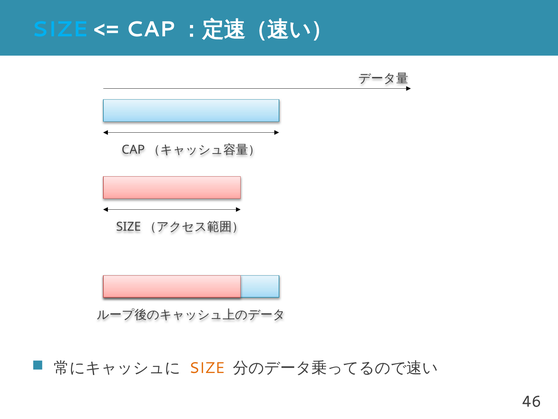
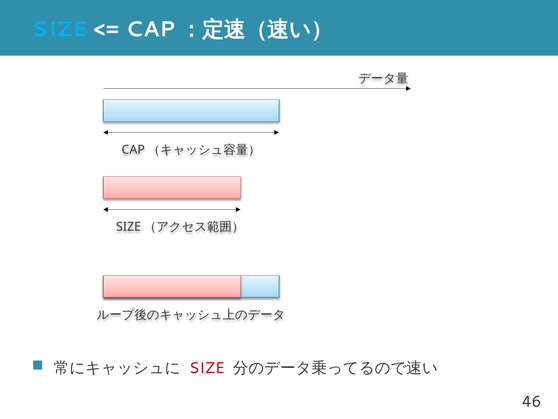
SIZE colour: orange -> red (207, 368)
